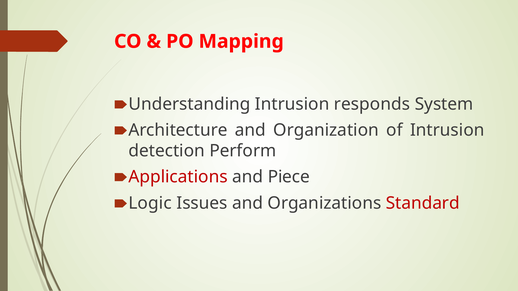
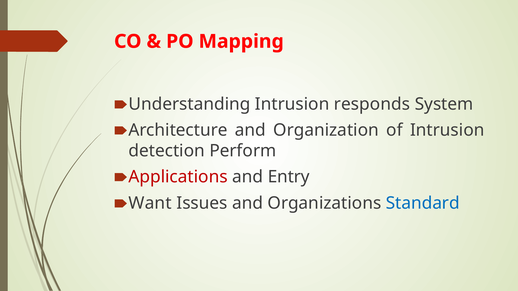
Piece: Piece -> Entry (289, 177)
Logic: Logic -> Want (150, 203)
Standard colour: red -> blue (423, 203)
